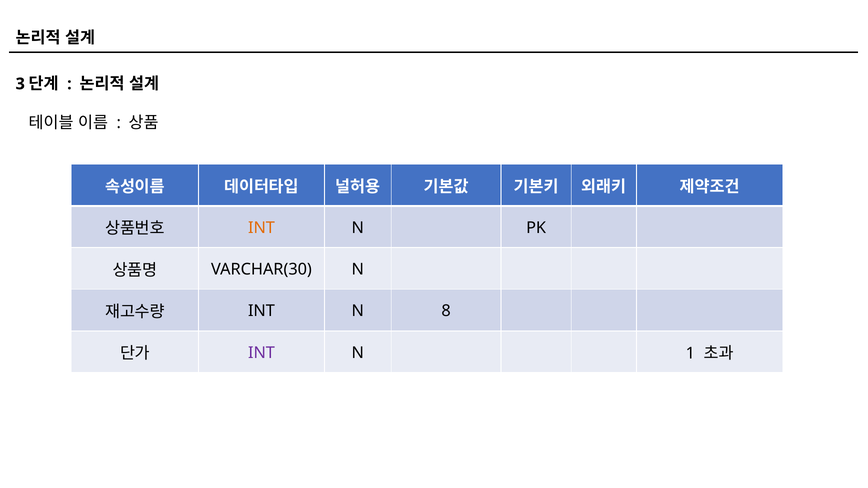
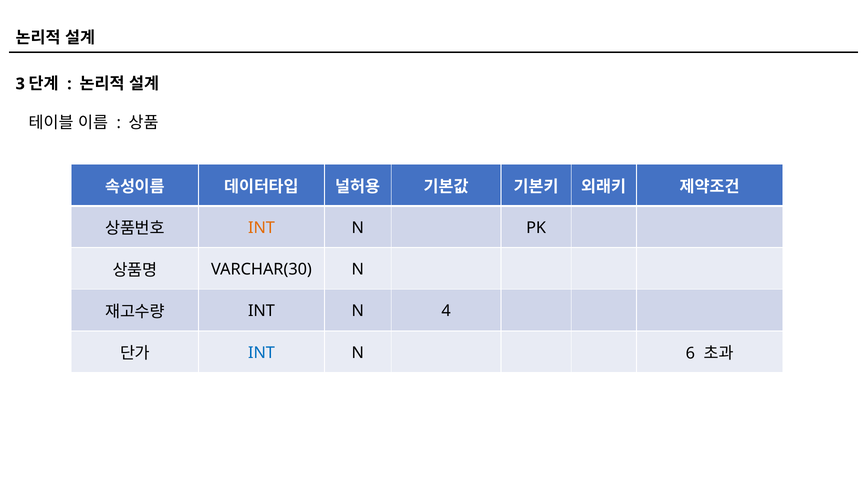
8: 8 -> 4 (446, 311)
INT colour: purple -> blue (261, 353)
1: 1 -> 6 (690, 354)
